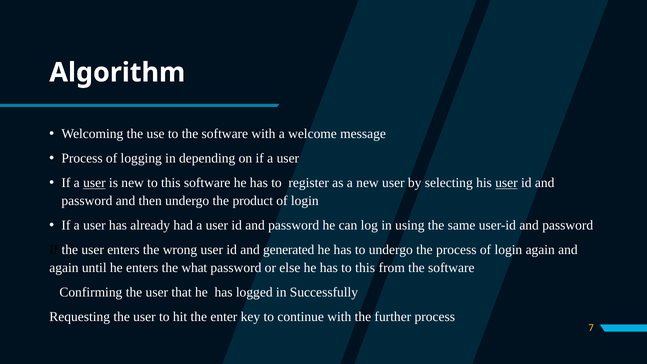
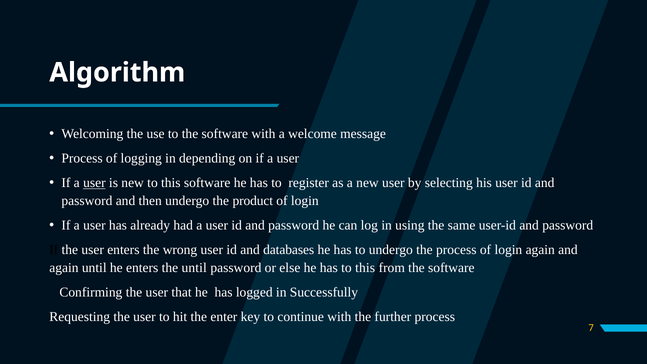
user underline: present -> none (506, 183)
generated: generated -> databases (289, 250)
the what: what -> until (194, 268)
